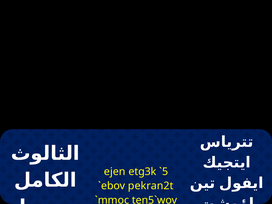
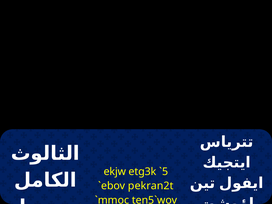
ejen: ejen -> ekjw (115, 172)
